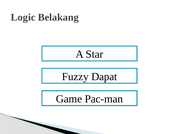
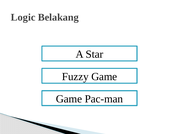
Fuzzy Dapat: Dapat -> Game (104, 77)
